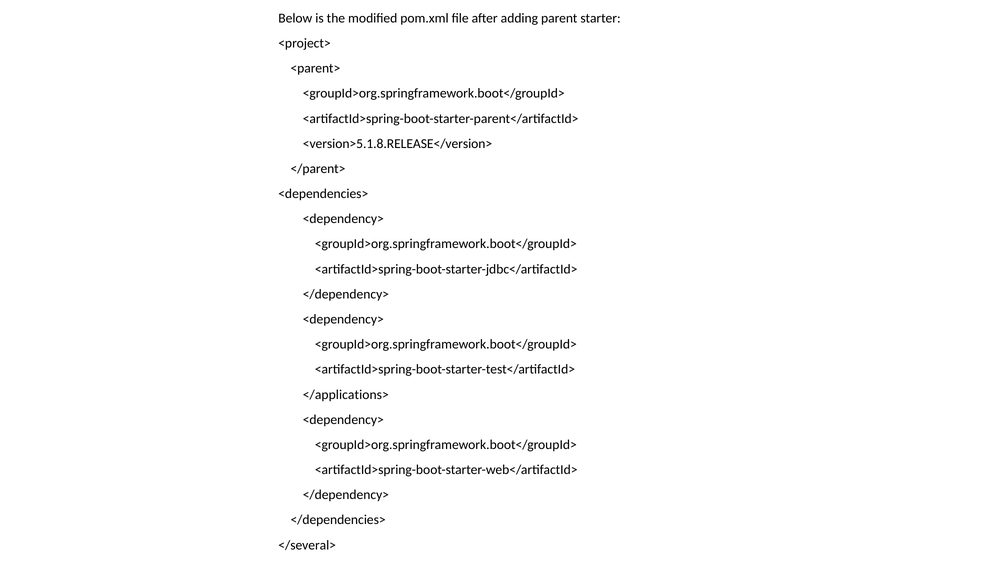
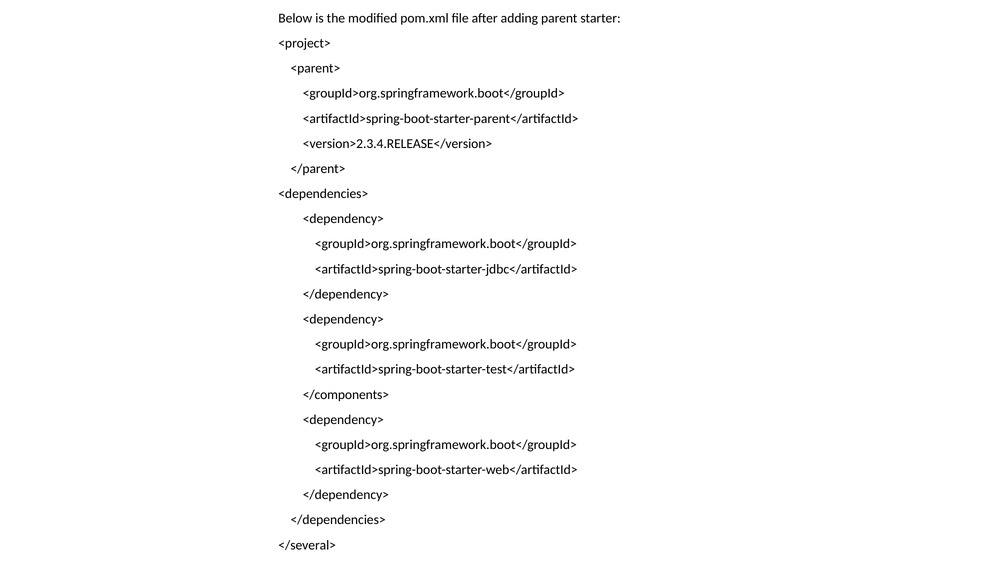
<version>5.1.8.RELEASE</version>: <version>5.1.8.RELEASE</version> -> <version>2.3.4.RELEASE</version> (397, 144)
</applications>: </applications> -> </components> (346, 395)
